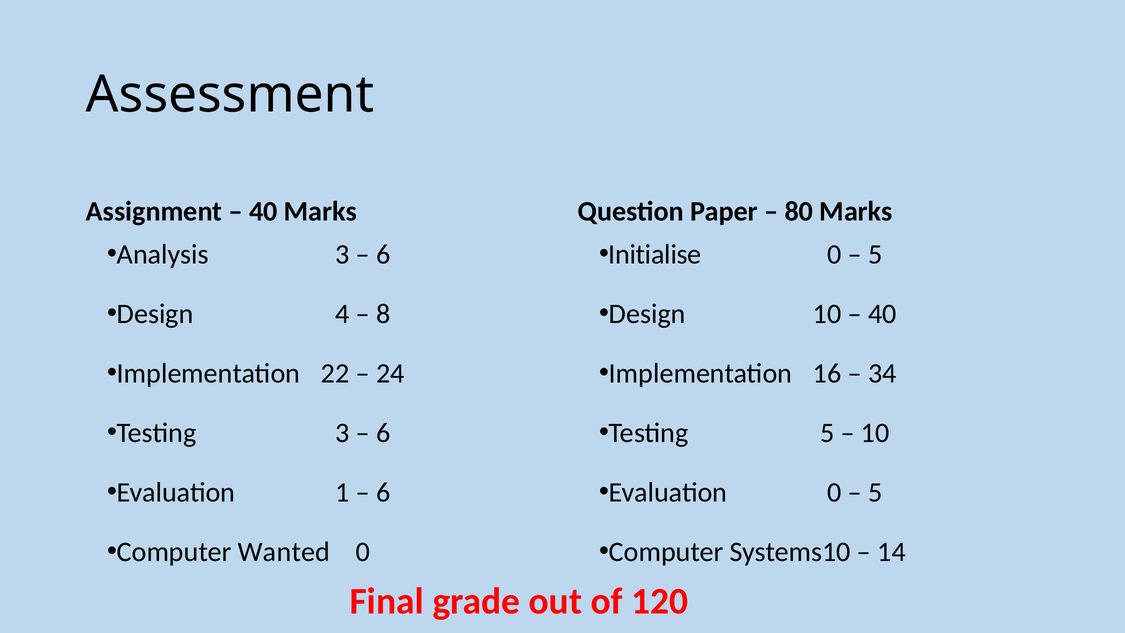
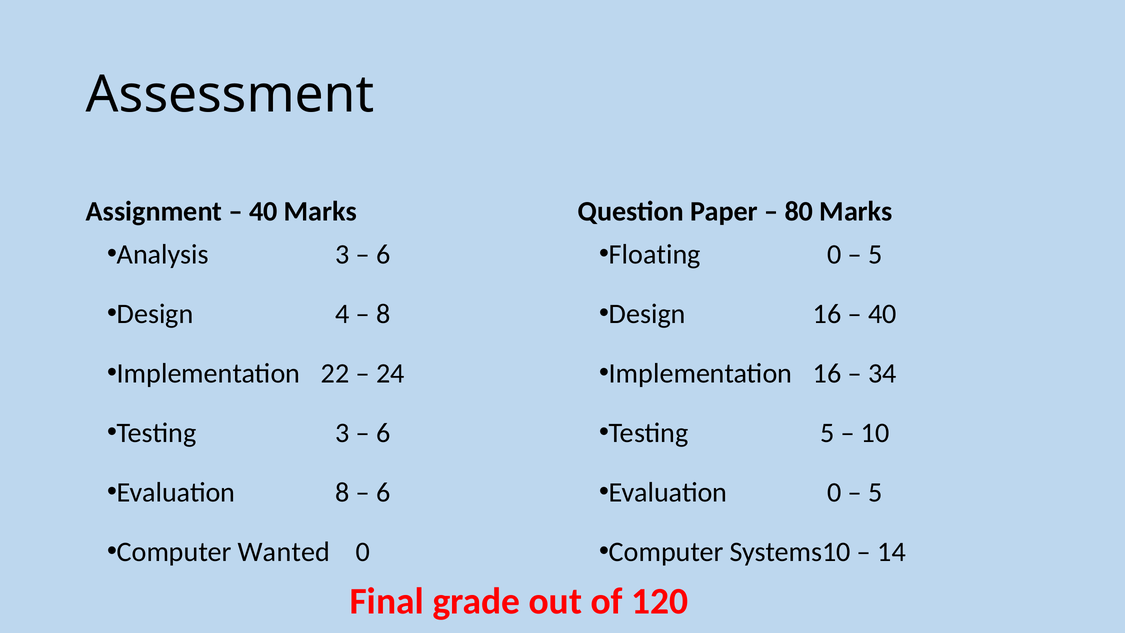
Initialise: Initialise -> Floating (655, 254)
Design 10: 10 -> 16 (827, 314)
Evaluation 1: 1 -> 8 (342, 492)
